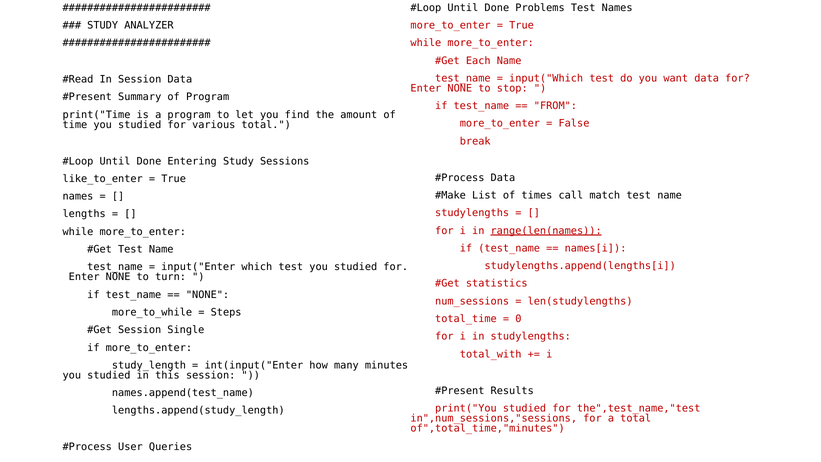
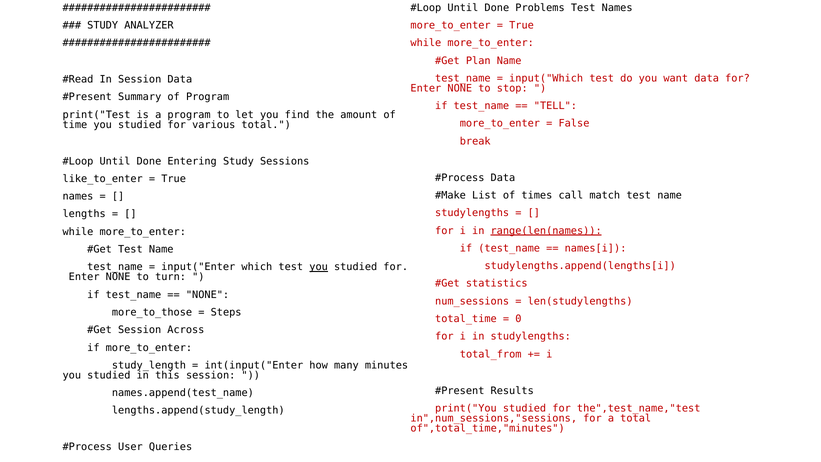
Each: Each -> Plan (478, 61)
FROM: FROM -> TELL (555, 106)
print("Time: print("Time -> print("Test (97, 115)
you underline: none -> present (319, 267)
more_to_while: more_to_while -> more_to_those (152, 312)
Single: Single -> Across (186, 330)
total_with: total_with -> total_from (491, 354)
